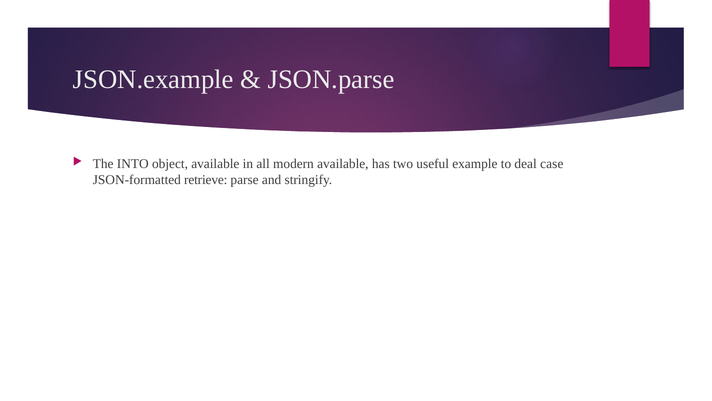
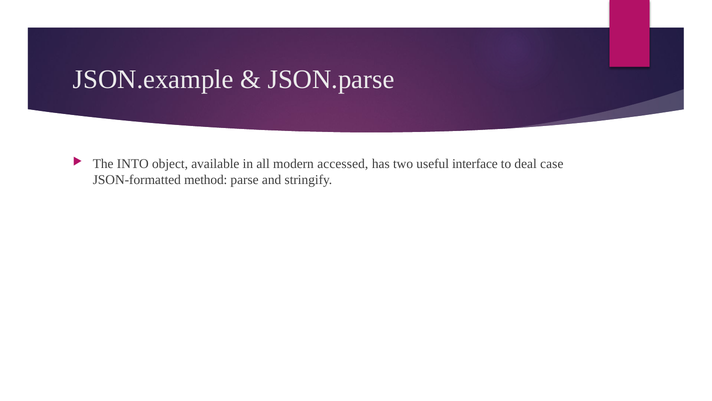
modern available: available -> accessed (343, 164)
example: example -> interface (475, 164)
retrieve: retrieve -> method (206, 180)
